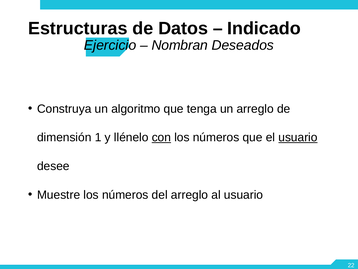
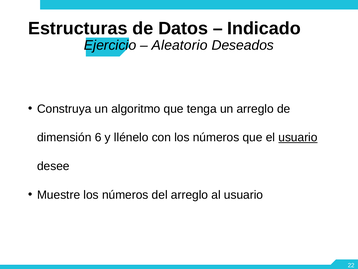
Nombran: Nombran -> Aleatorio (180, 45)
1: 1 -> 6 (98, 137)
con underline: present -> none (161, 137)
